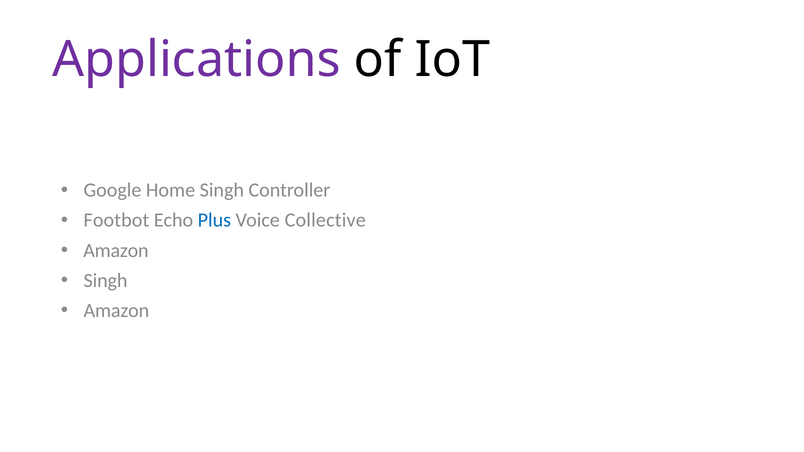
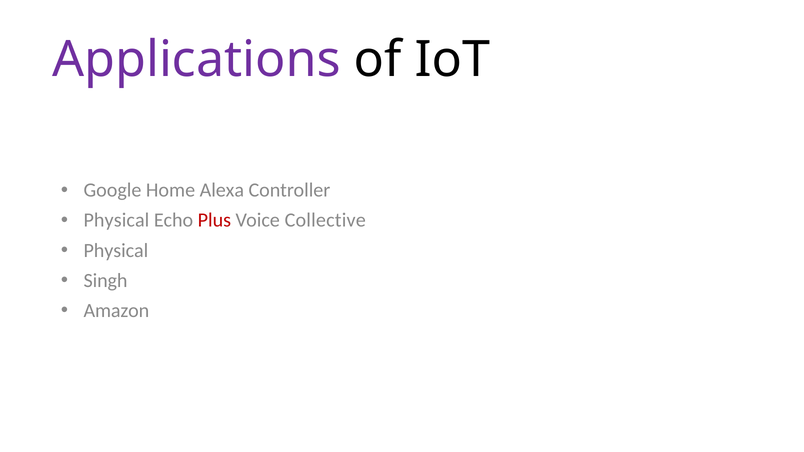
Home Singh: Singh -> Alexa (222, 190)
Footbot: Footbot -> Physical (116, 220)
Plus colour: blue -> red (214, 220)
Amazon: Amazon -> Physical (116, 251)
